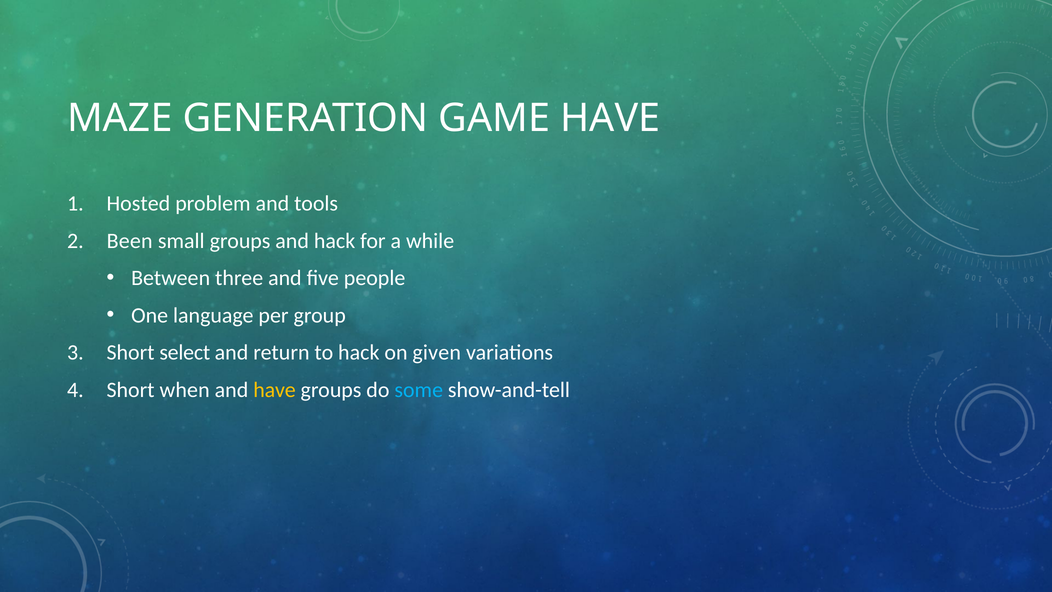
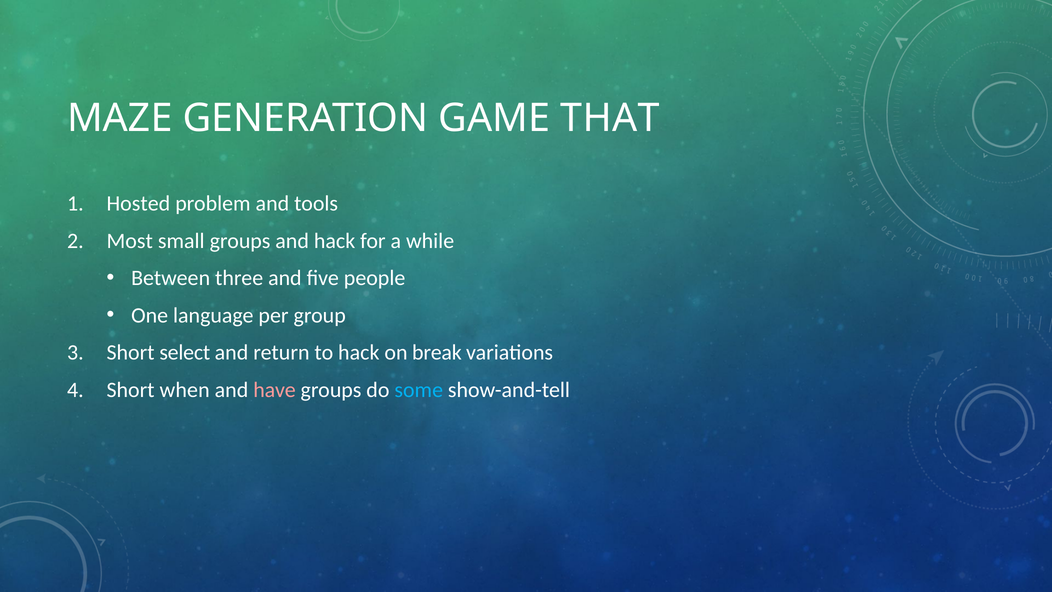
GAME HAVE: HAVE -> THAT (610, 118)
Been: Been -> Most (130, 241)
given: given -> break (437, 353)
have colour: yellow -> pink (275, 390)
